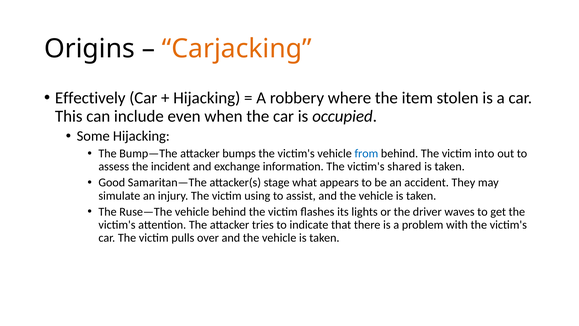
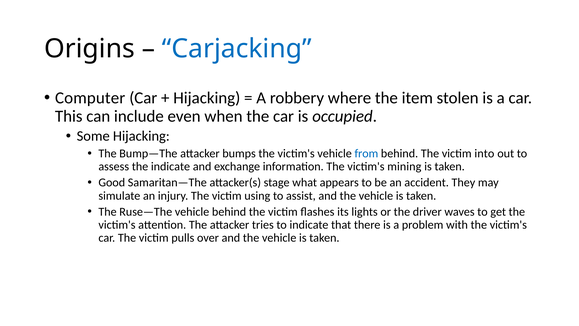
Carjacking colour: orange -> blue (237, 49)
Effectively: Effectively -> Computer (90, 98)
the incident: incident -> indicate (170, 166)
shared: shared -> mining (404, 166)
